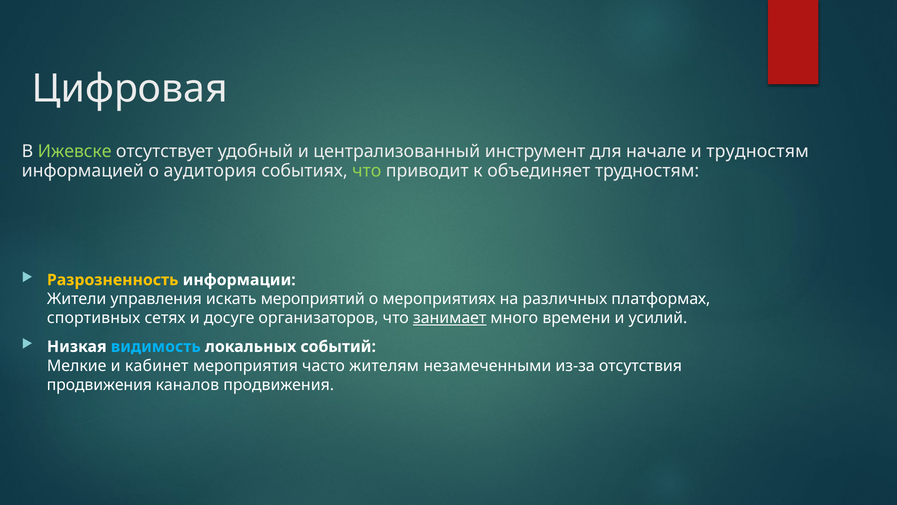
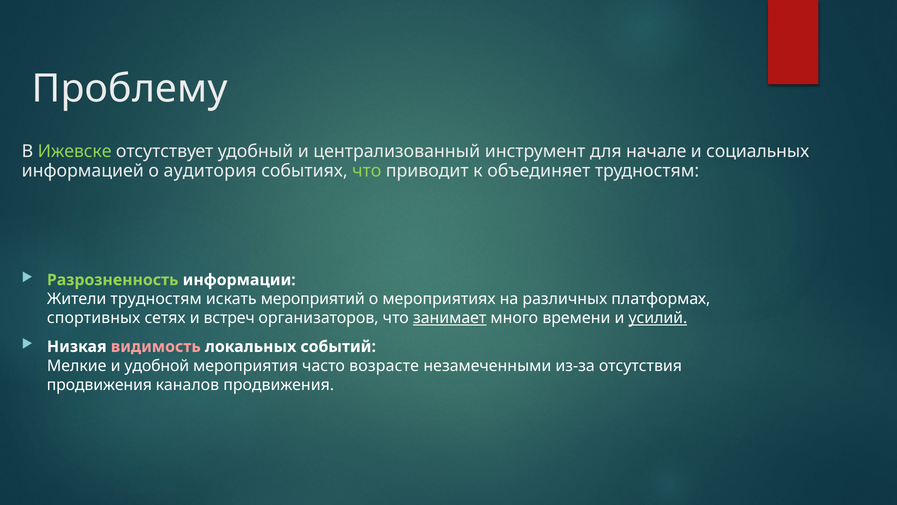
Цифровая: Цифровая -> Проблему (130, 89)
и трудностям: трудностям -> социальных (758, 151)
Разрозненность colour: yellow -> light green (113, 280)
Жители управления: управления -> трудностям (156, 299)
досуге: досуге -> встреч (229, 318)
усилий underline: none -> present (658, 318)
видимость colour: light blue -> pink (156, 346)
кабинет: кабинет -> удобной (157, 365)
жителям: жителям -> возрасте (384, 365)
